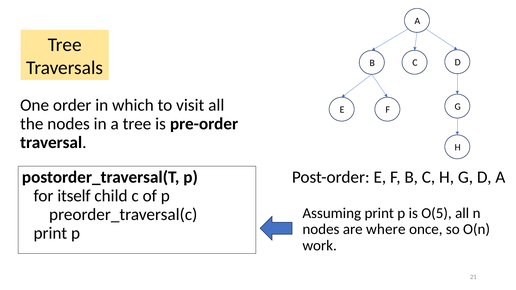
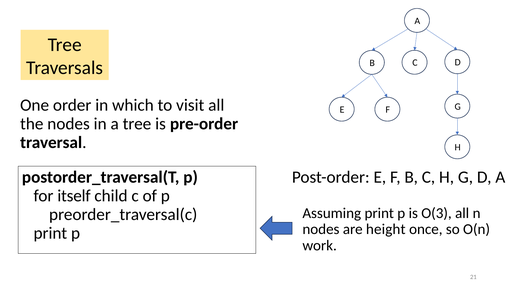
O(5: O(5 -> O(3 (436, 213)
where: where -> height (386, 230)
